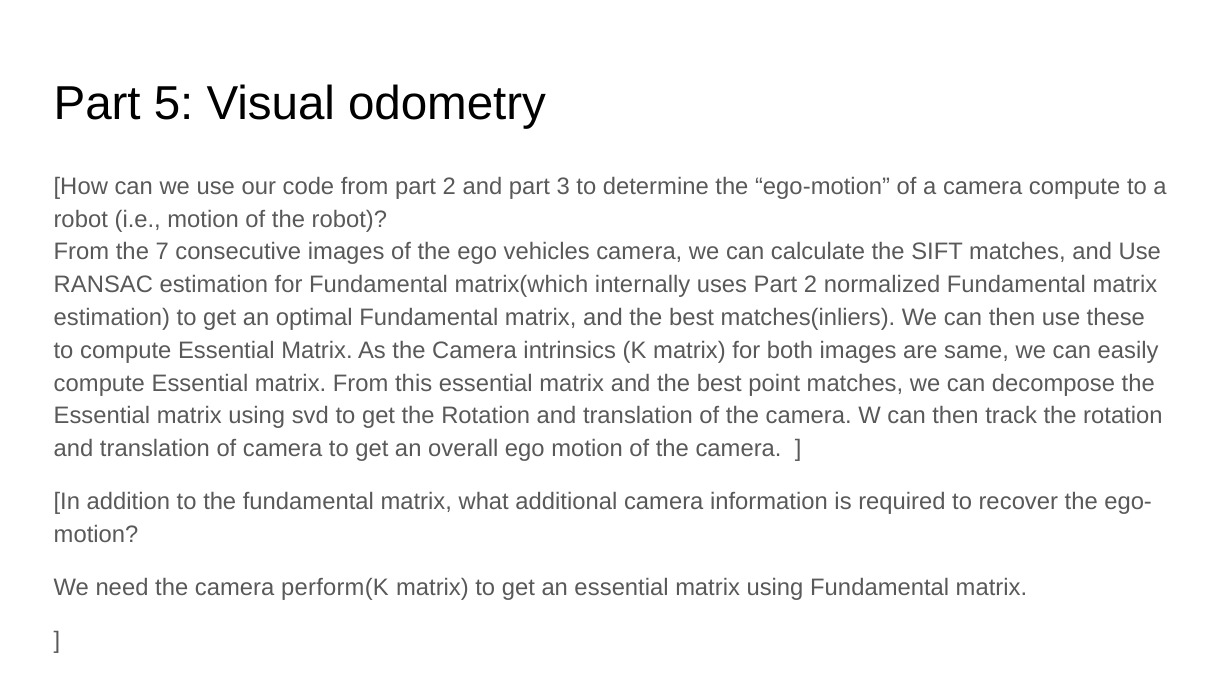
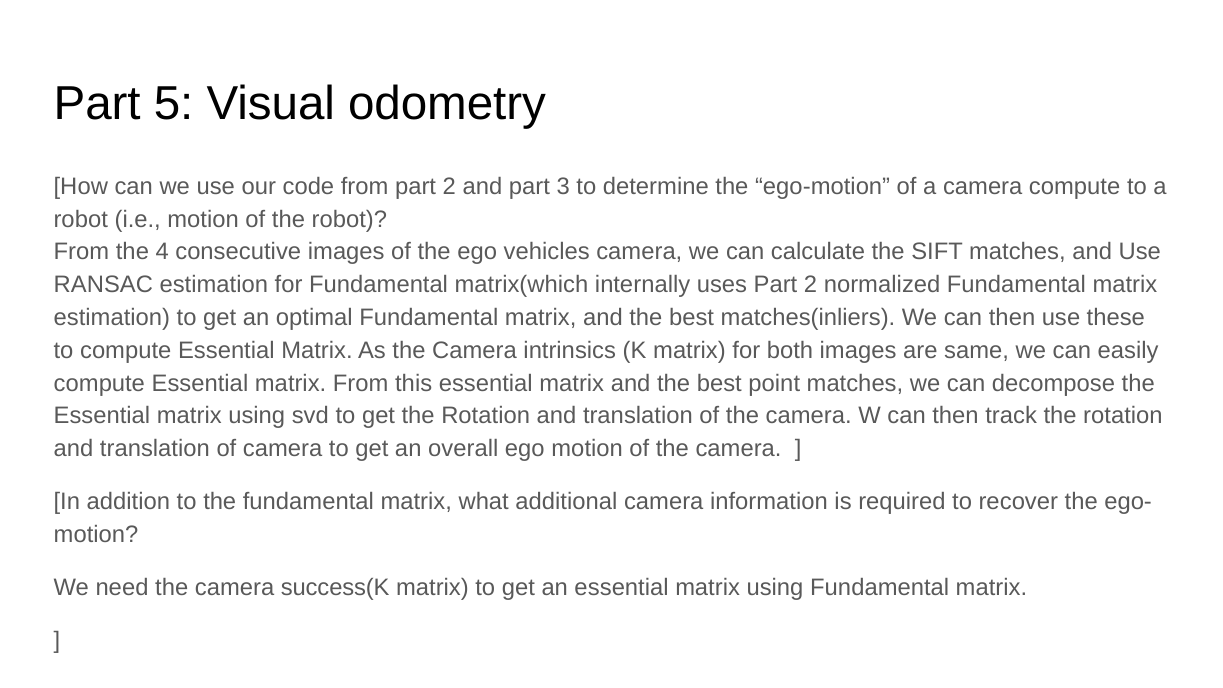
7: 7 -> 4 (162, 252)
perform(K: perform(K -> success(K (335, 588)
